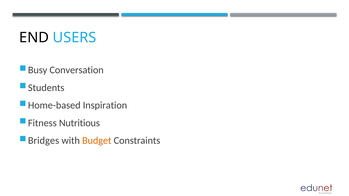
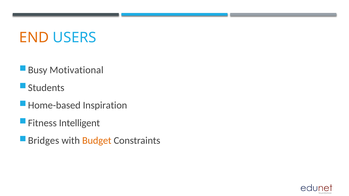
END colour: black -> orange (34, 38)
Conversation: Conversation -> Motivational (77, 70)
Nutritious: Nutritious -> Intelligent (79, 123)
